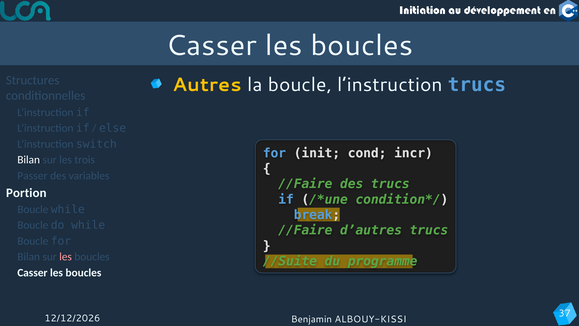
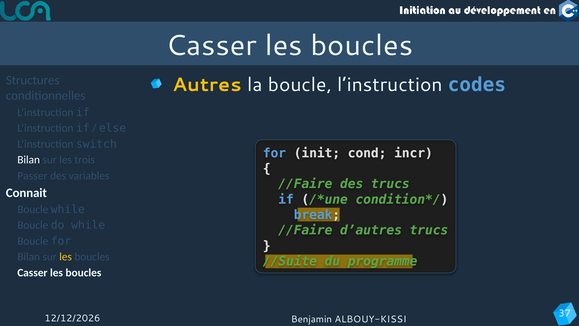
l’instruction trucs: trucs -> codes (477, 85)
Portion: Portion -> Connait (26, 193)
les colour: pink -> yellow (66, 257)
